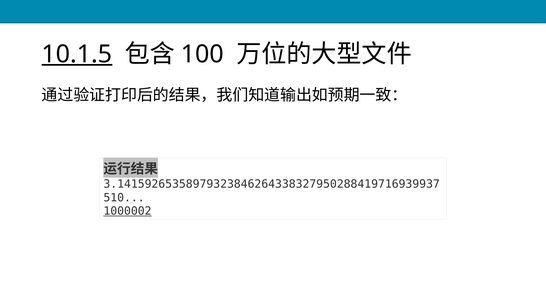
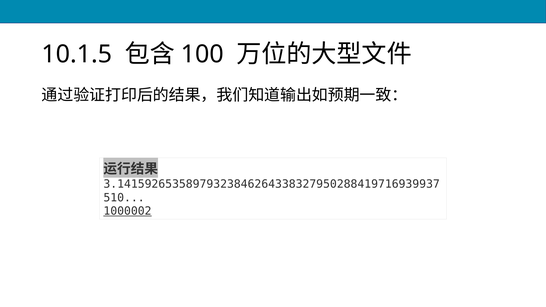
10.1.5 underline: present -> none (77, 54)
